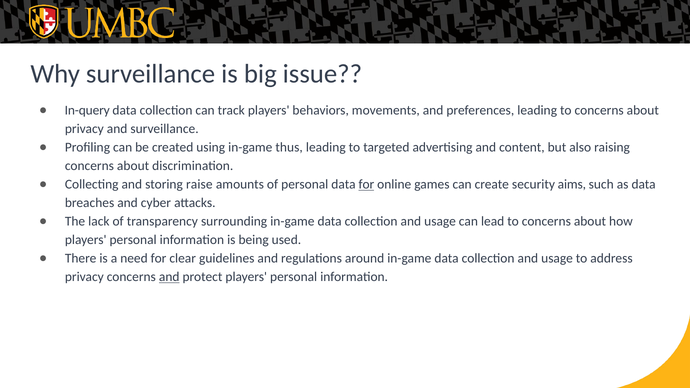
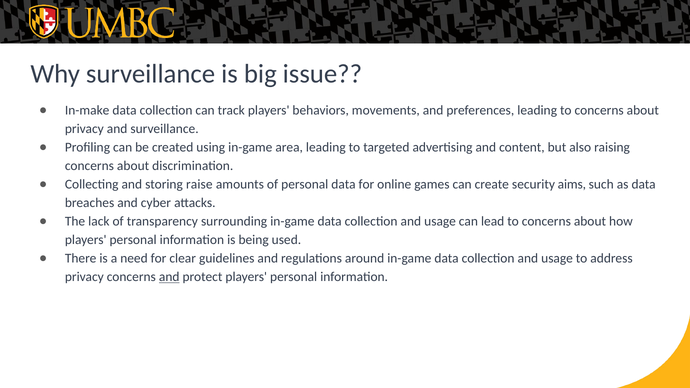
In-query: In-query -> In-make (87, 111)
thus: thus -> area (289, 148)
for underline: present -> none (366, 185)
